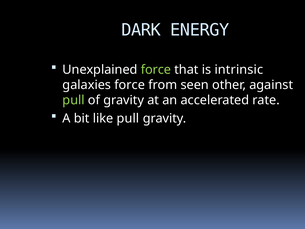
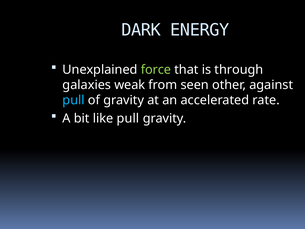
intrinsic: intrinsic -> through (239, 70)
galaxies force: force -> weak (130, 85)
pull colour: light green -> light blue (74, 100)
